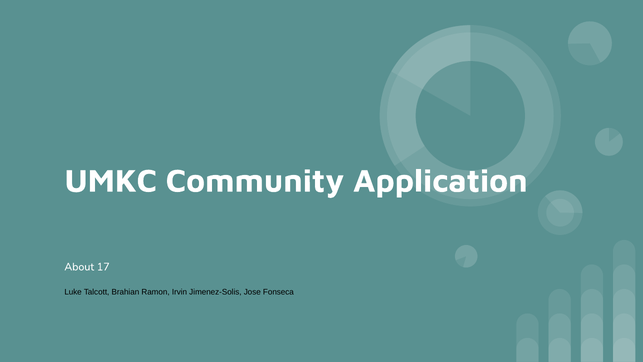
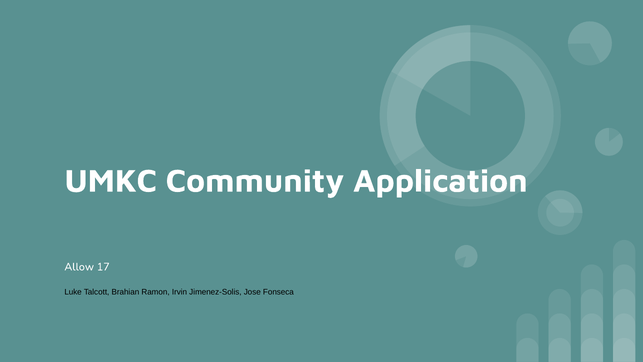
About: About -> Allow (79, 267)
